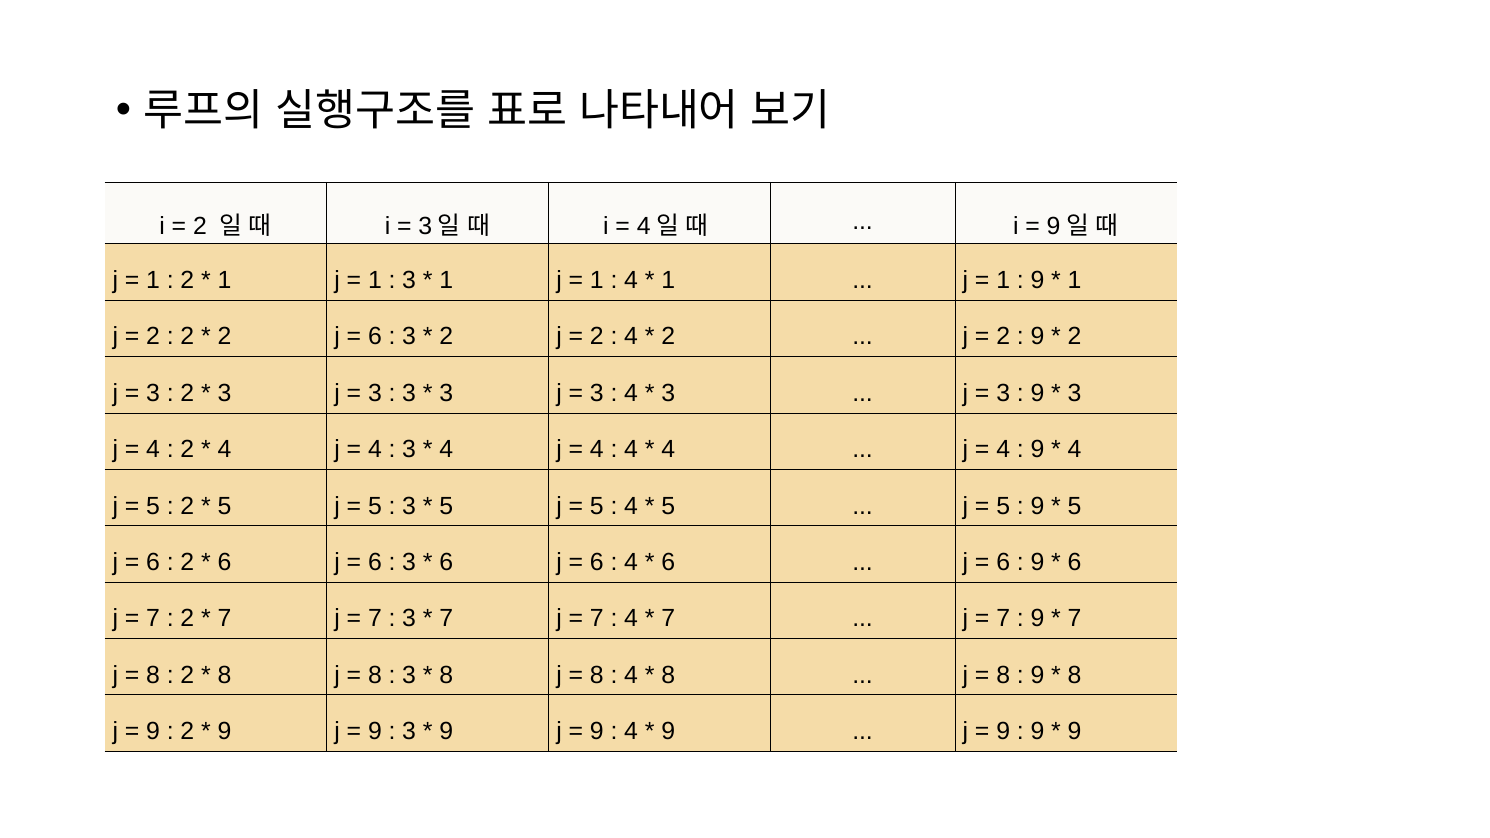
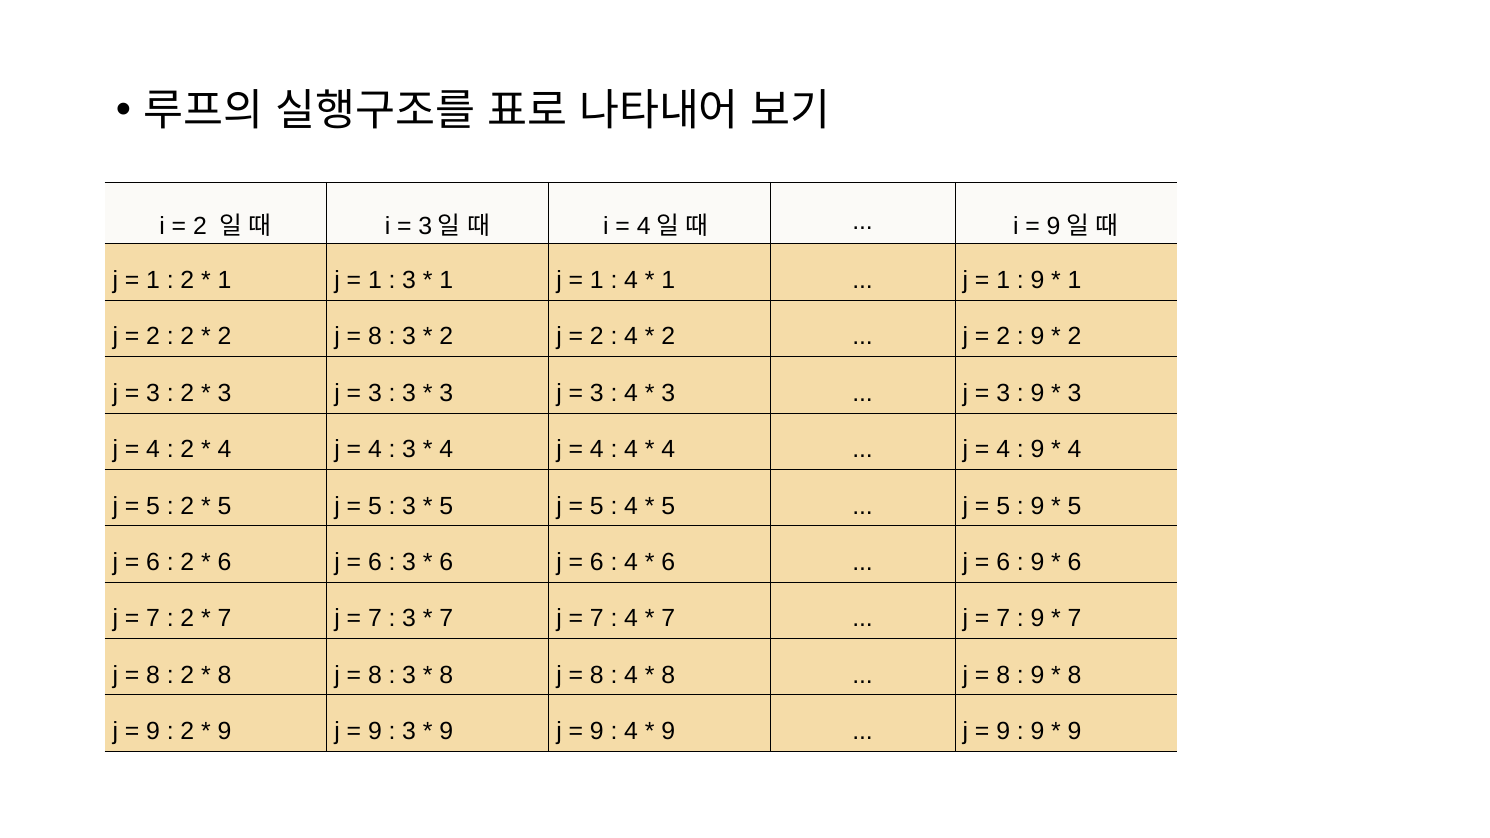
6: 6 -> 8 (375, 337)
